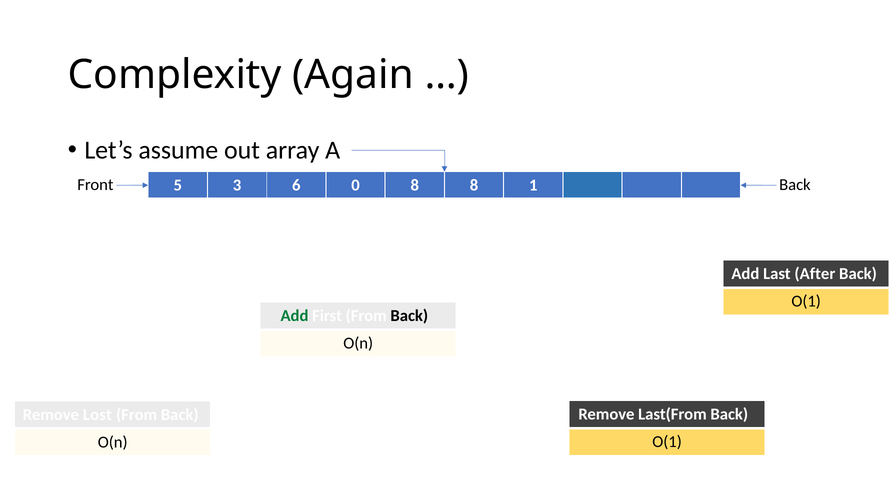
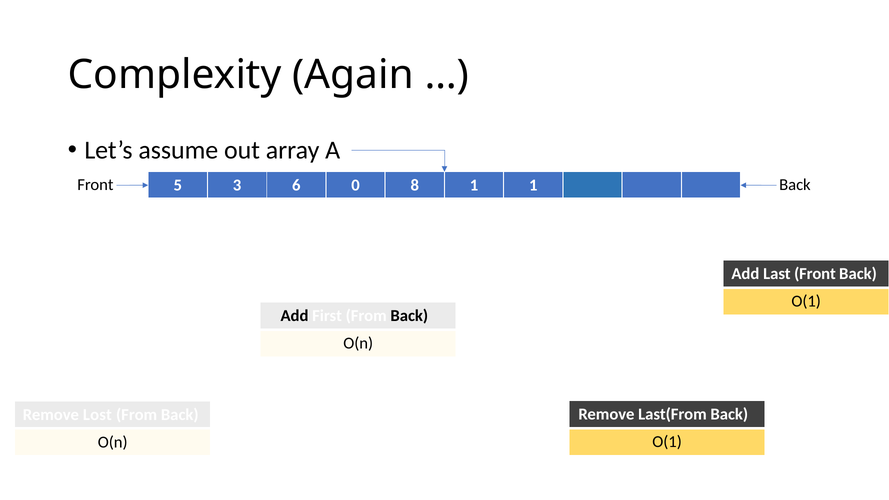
8 8: 8 -> 1 (474, 185)
Last After: After -> Front (815, 274)
Add colour: green -> black (294, 316)
